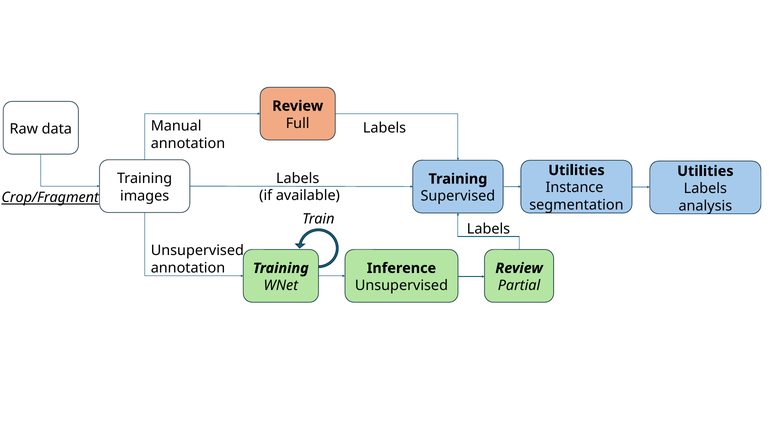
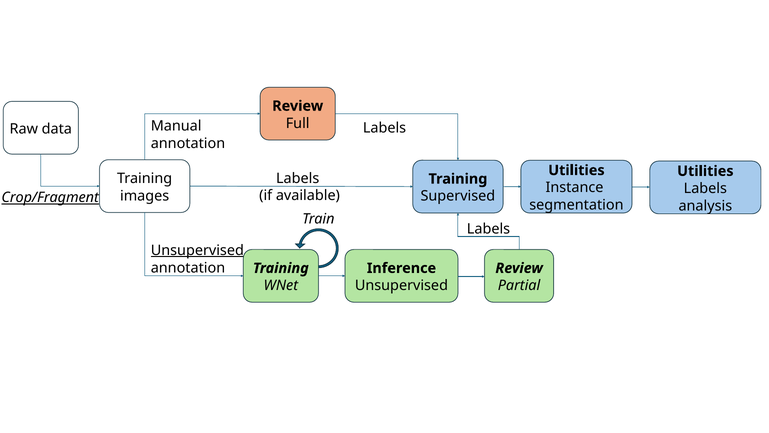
Unsupervised underline: none -> present (197, 250)
